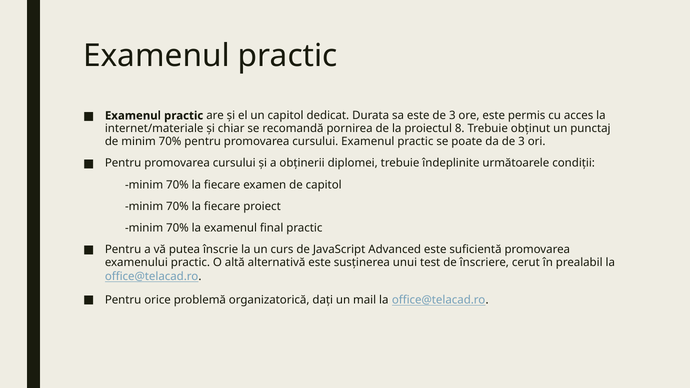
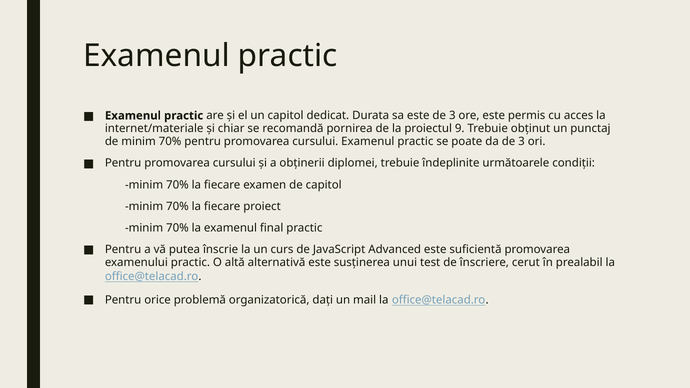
8: 8 -> 9 (460, 129)
